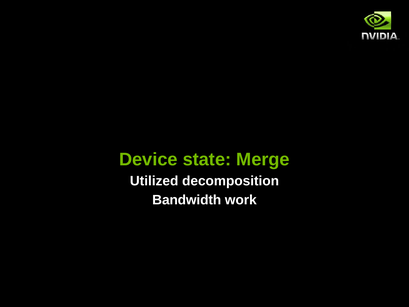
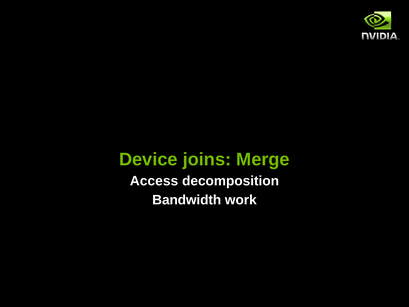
state: state -> joins (207, 159)
Utilized: Utilized -> Access (154, 181)
